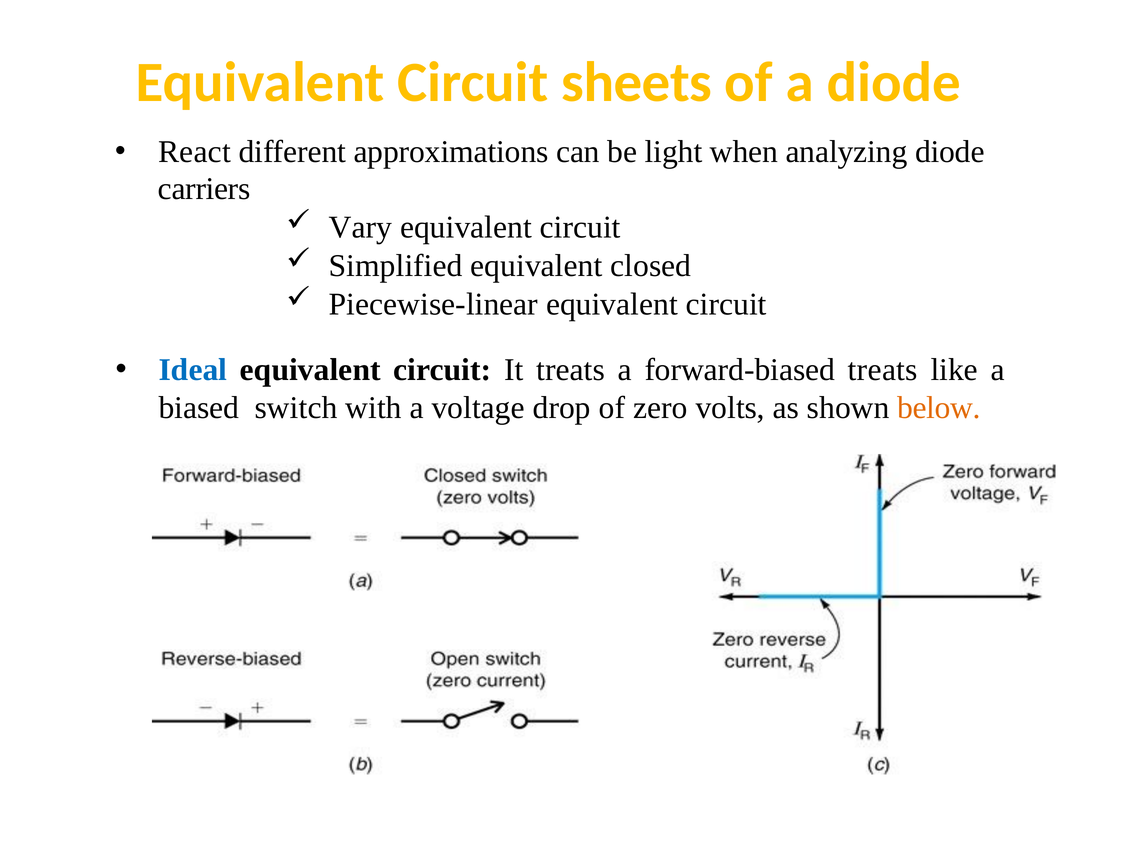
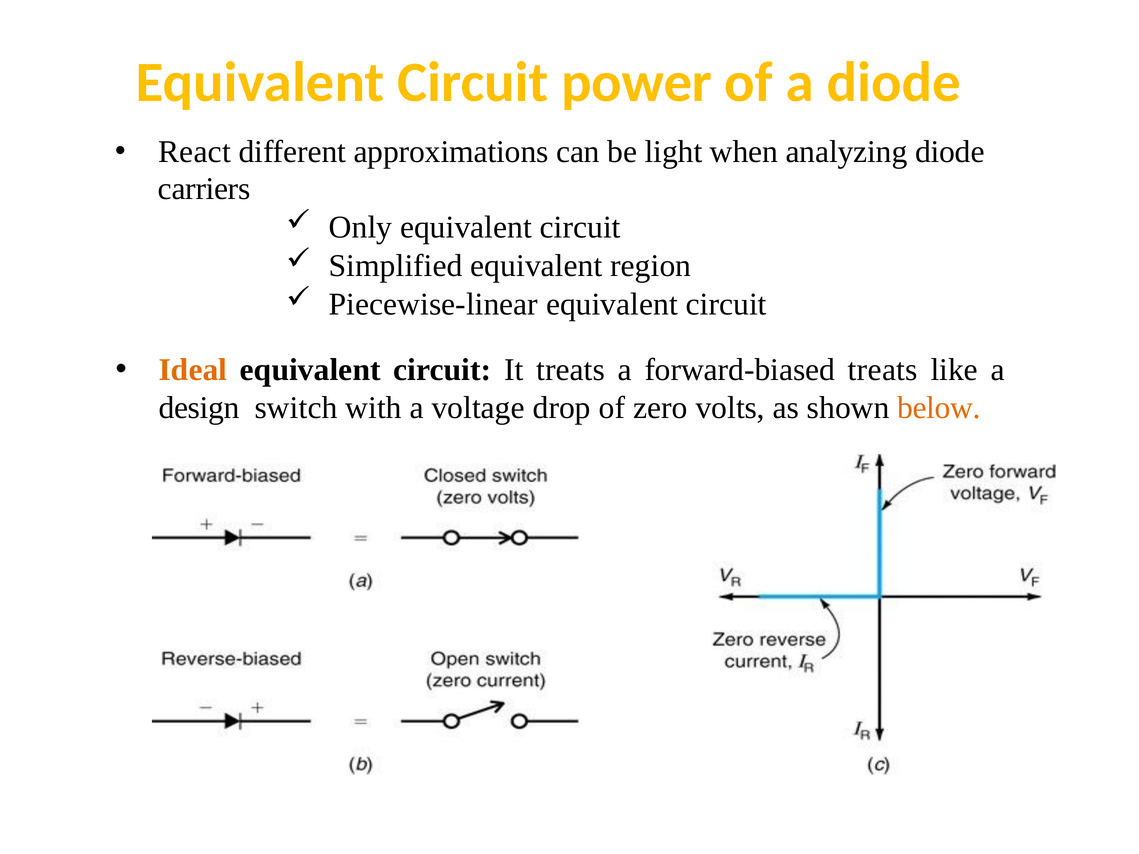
sheets: sheets -> power (637, 83)
Vary: Vary -> Only (361, 227)
closed: closed -> region (651, 266)
Ideal colour: blue -> orange (193, 370)
biased: biased -> design (199, 408)
